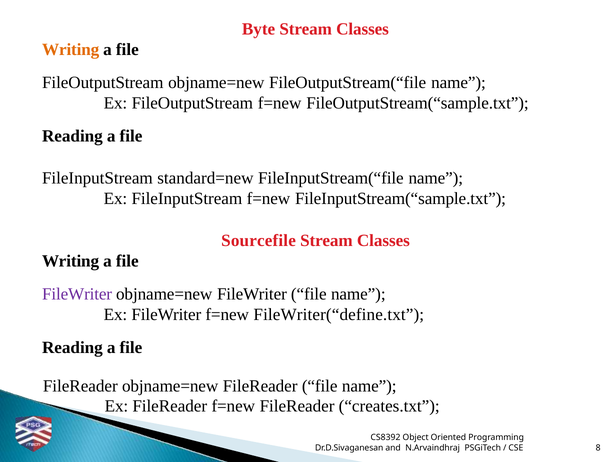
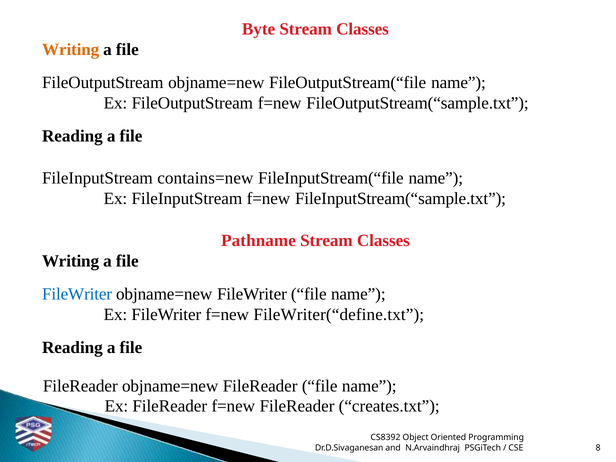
standard=new: standard=new -> contains=new (205, 178)
Sourcefile: Sourcefile -> Pathname (259, 241)
FileWriter colour: purple -> blue (77, 294)
